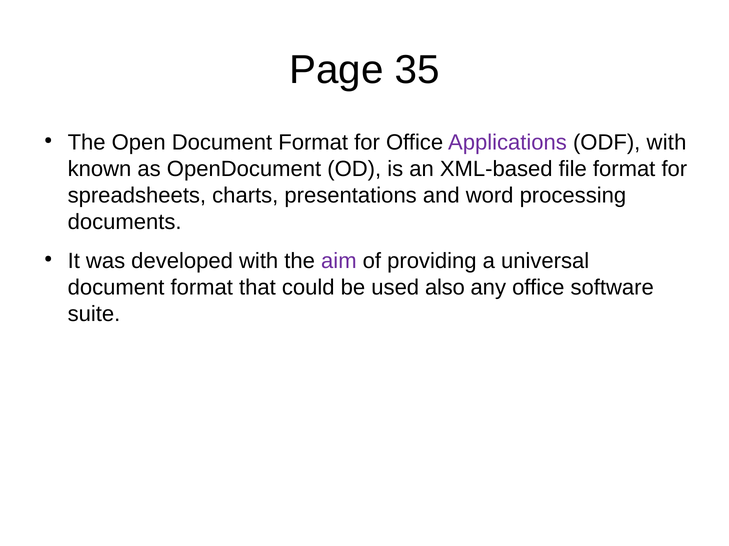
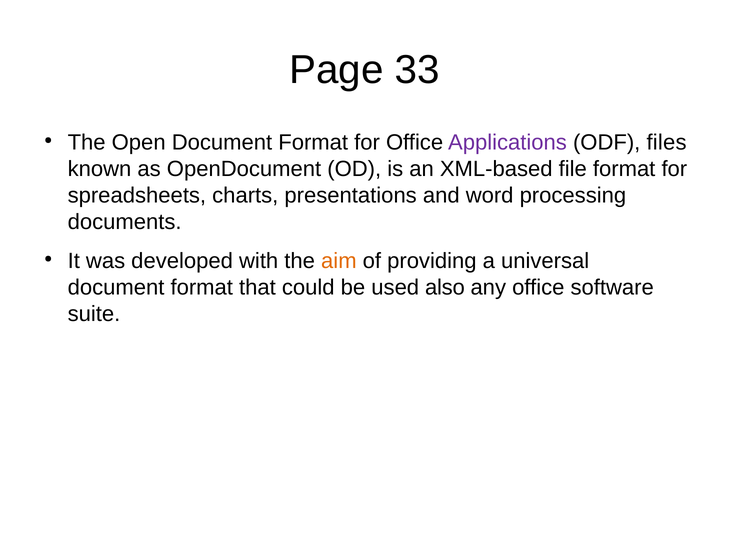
35: 35 -> 33 (417, 70)
ODF with: with -> files (667, 143)
aim colour: purple -> orange (339, 262)
